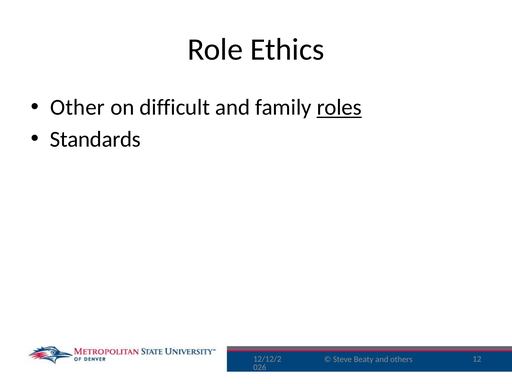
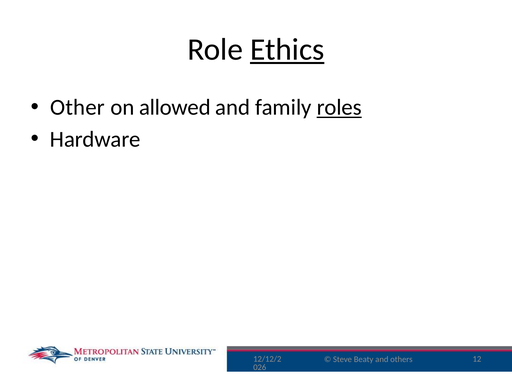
Ethics underline: none -> present (287, 50)
difficult: difficult -> allowed (175, 107)
Standards: Standards -> Hardware (95, 139)
